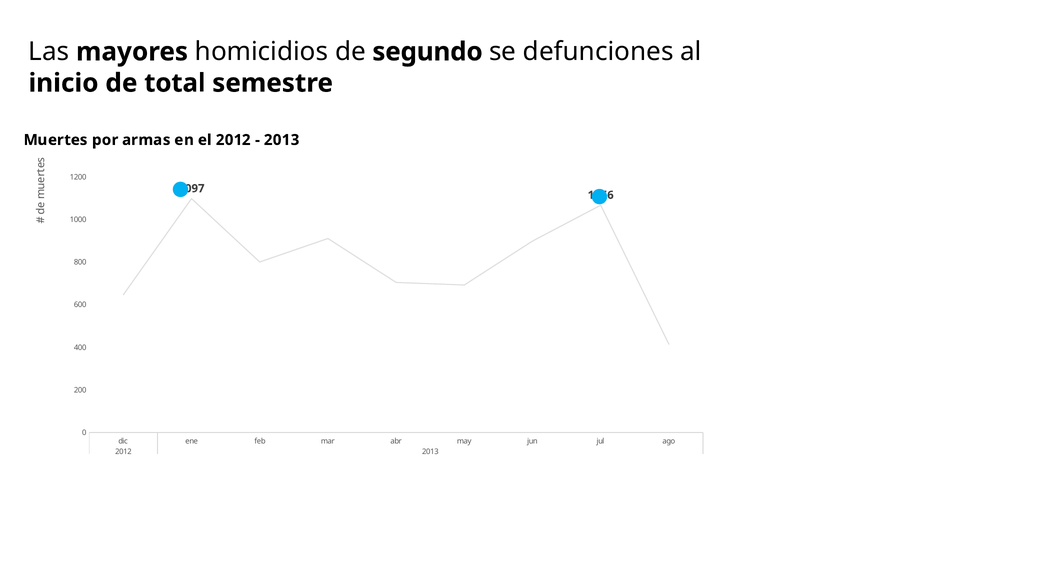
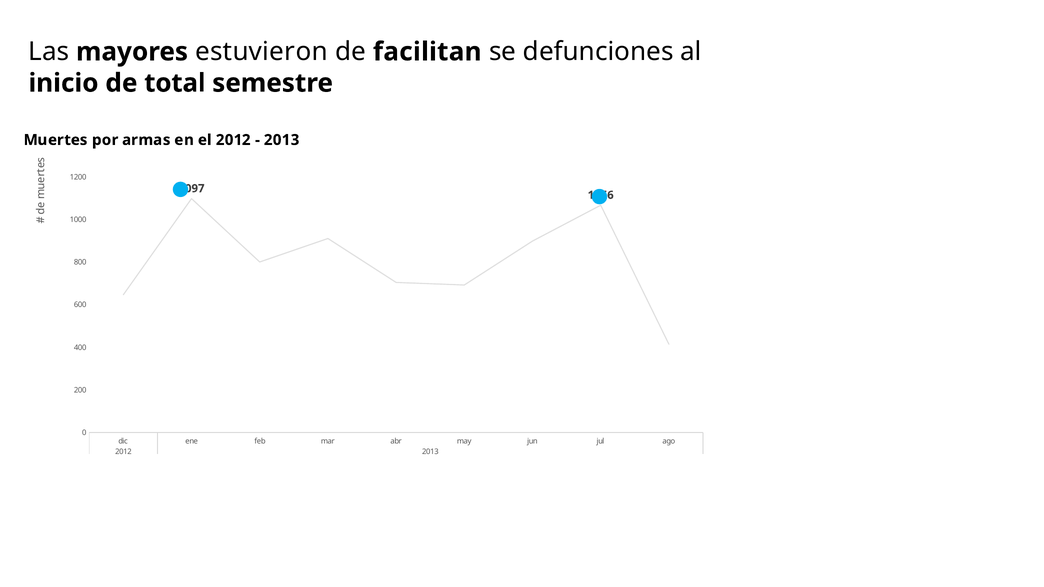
homicidios: homicidios -> estuvieron (261, 52)
segundo: segundo -> facilitan (427, 52)
